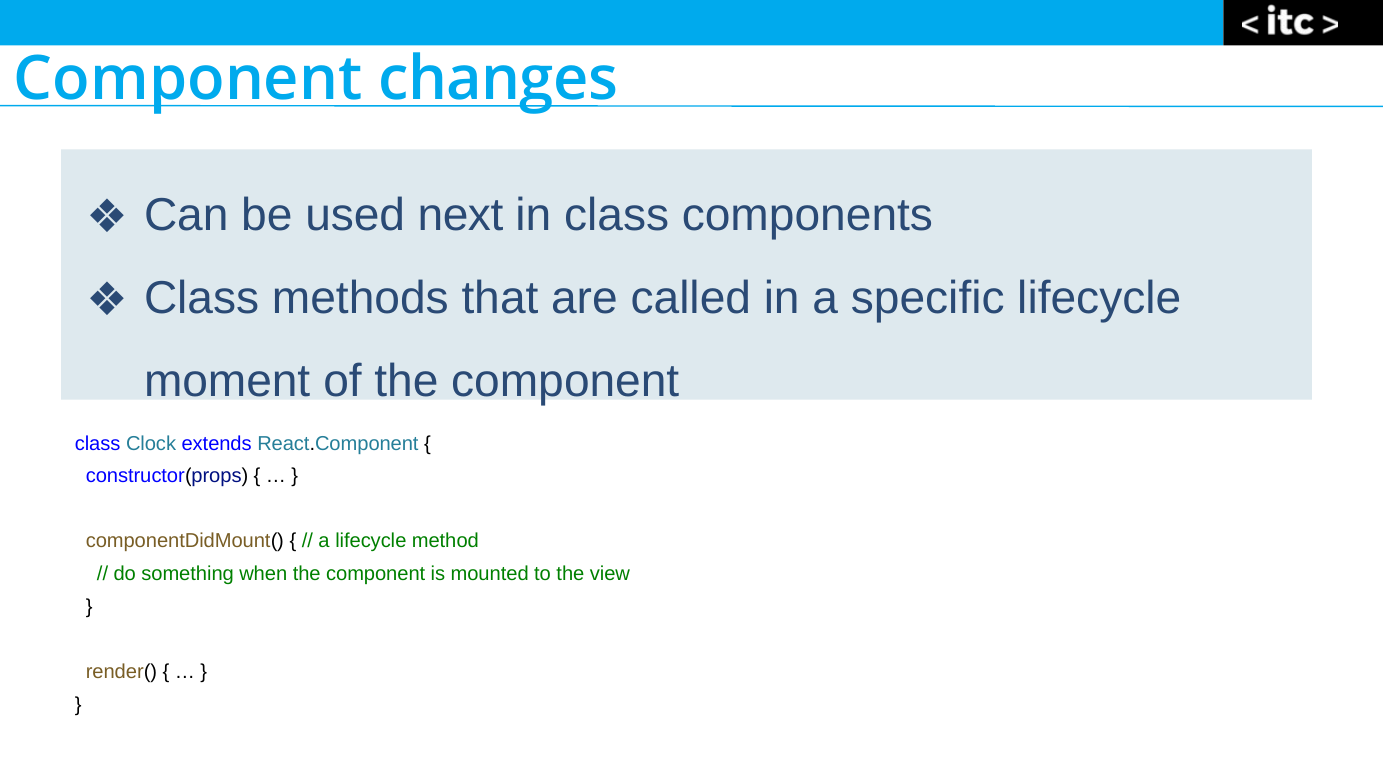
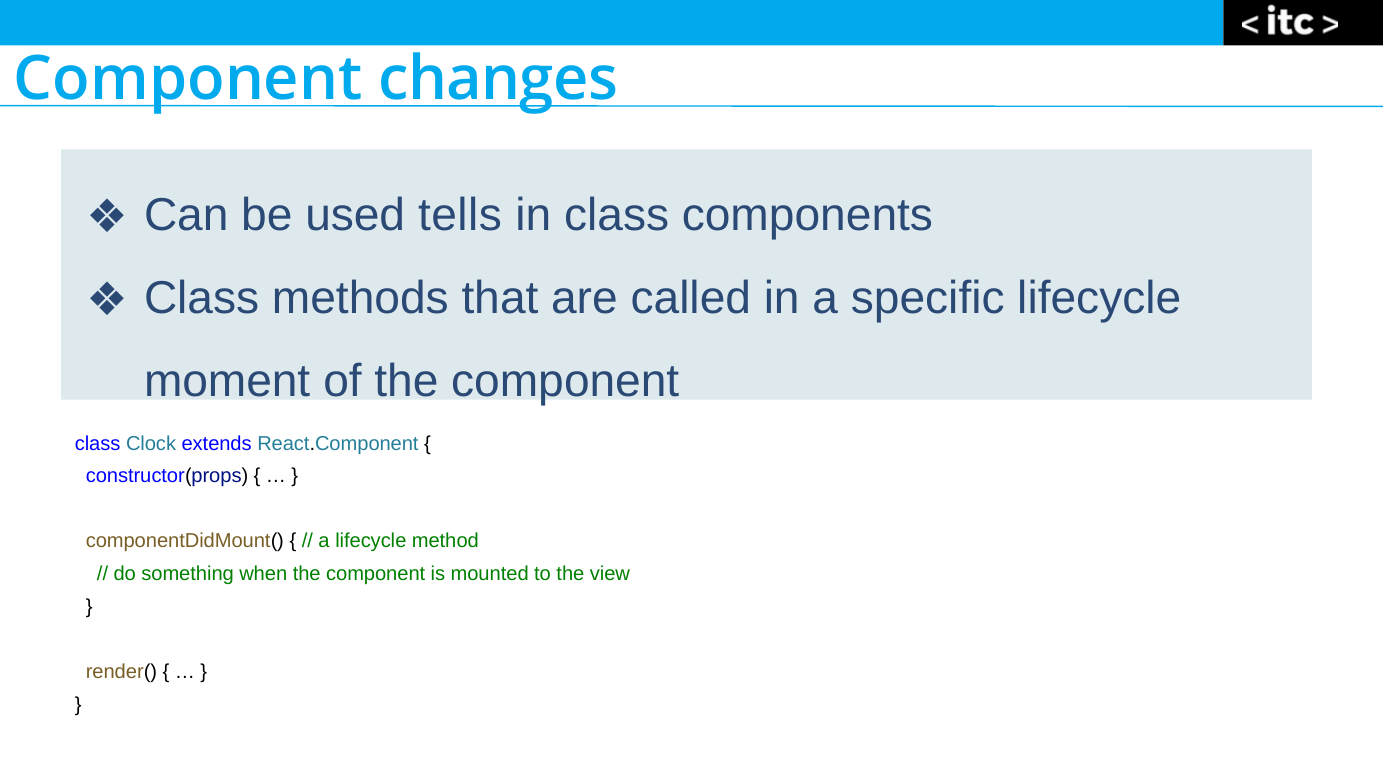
next: next -> tells (460, 215)
